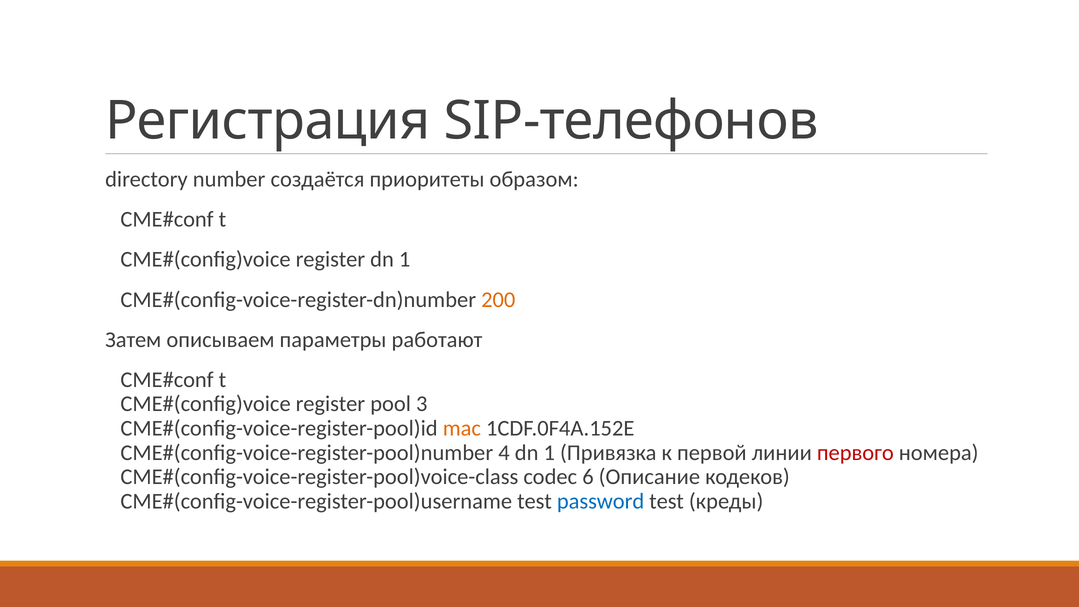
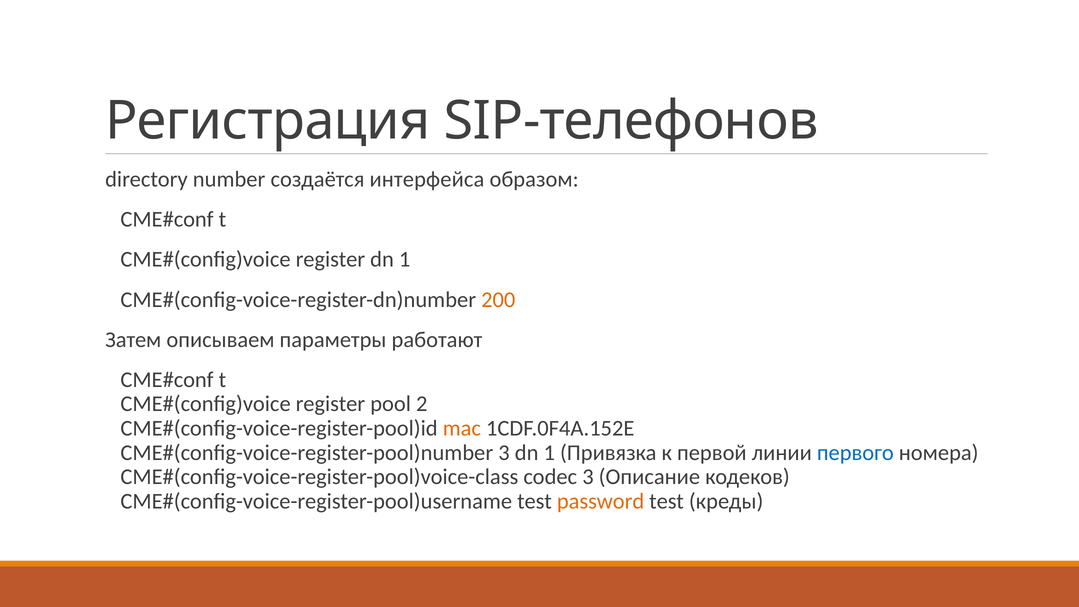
приоритеты: приоритеты -> интерфейса (427, 179)
3: 3 -> 2 (422, 404)
4: 4 -> 3 (504, 453)
первого colour: red -> blue (855, 453)
codec 6: 6 -> 3 (588, 477)
password colour: blue -> orange (601, 501)
